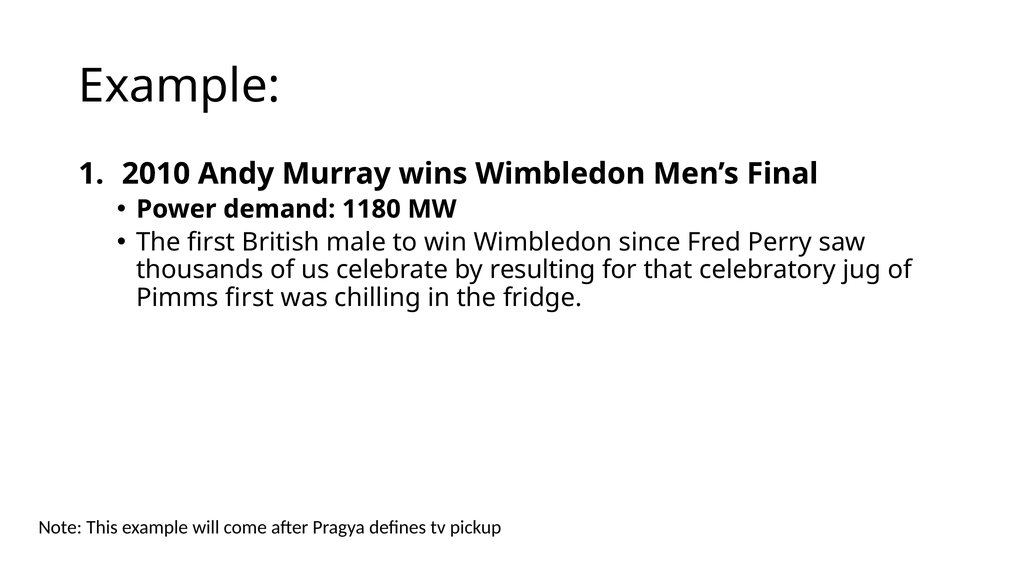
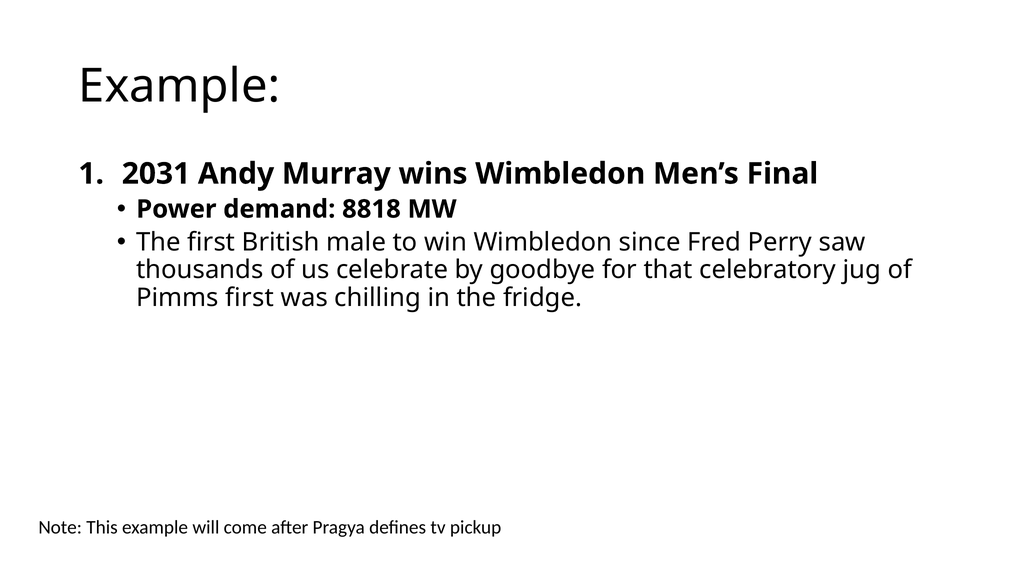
2010: 2010 -> 2031 (156, 174)
1180: 1180 -> 8818 (371, 209)
resulting: resulting -> goodbye (543, 270)
